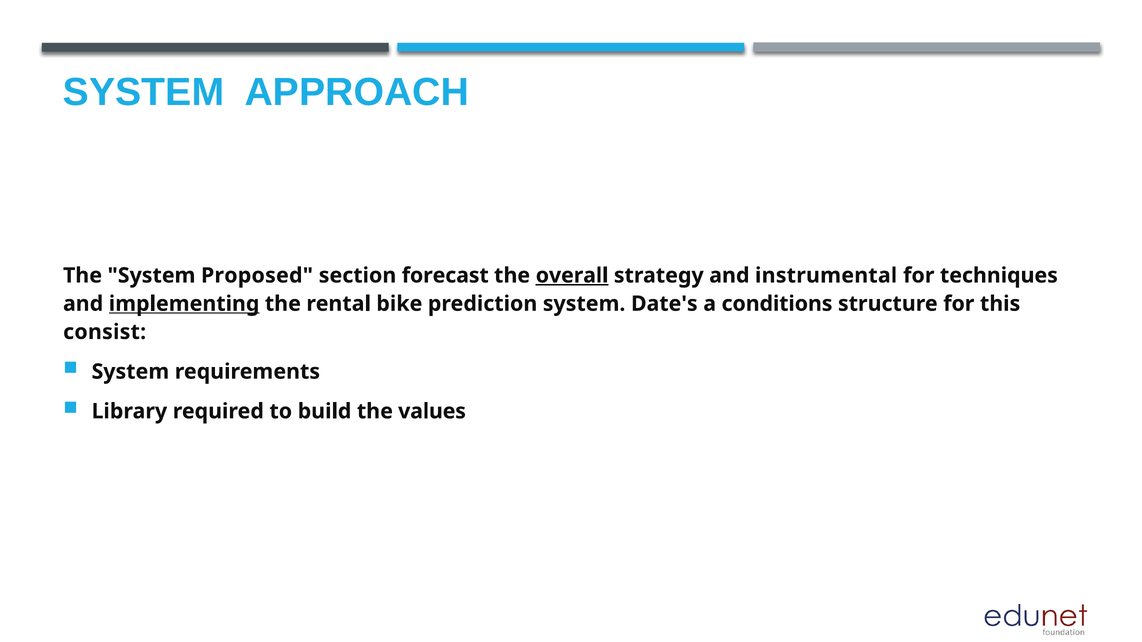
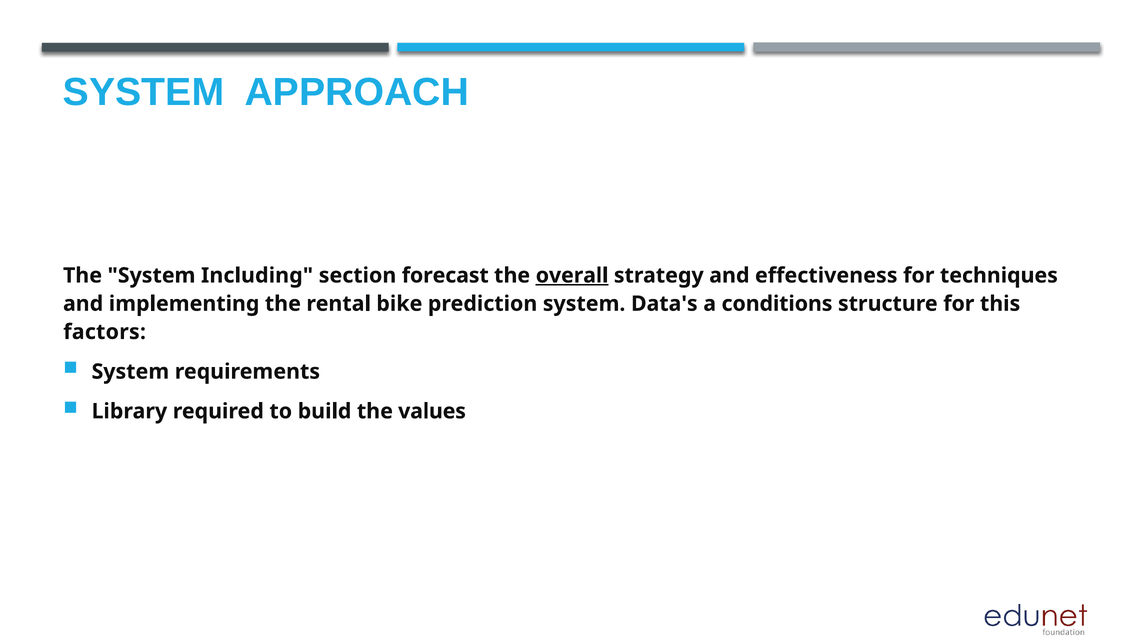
Proposed: Proposed -> Including (257, 276)
instrumental: instrumental -> effectiveness (826, 276)
implementing underline: present -> none (184, 304)
Date's: Date's -> Data's (664, 304)
consist: consist -> factors (105, 332)
